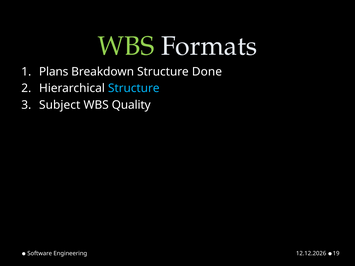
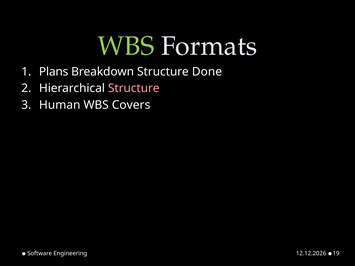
Structure colour: light blue -> pink (134, 88)
Subject: Subject -> Human (60, 105)
Quality: Quality -> Covers (131, 105)
